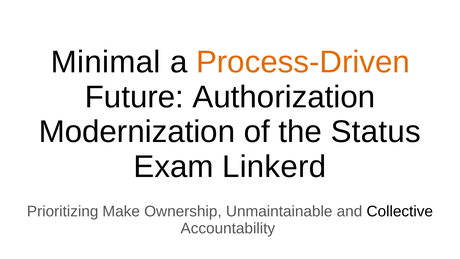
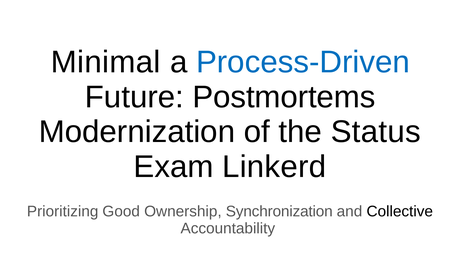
Process-Driven colour: orange -> blue (303, 62)
Authorization: Authorization -> Postmortems (284, 97)
Make: Make -> Good (121, 211)
Unmaintainable: Unmaintainable -> Synchronization (279, 211)
